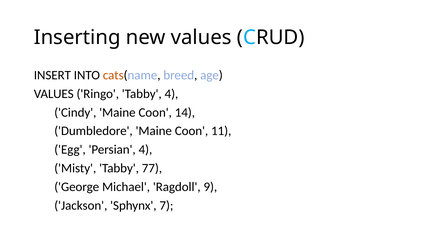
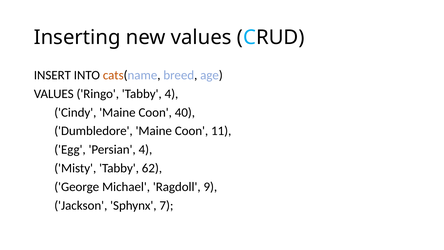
14: 14 -> 40 (185, 112)
77: 77 -> 62 (152, 168)
